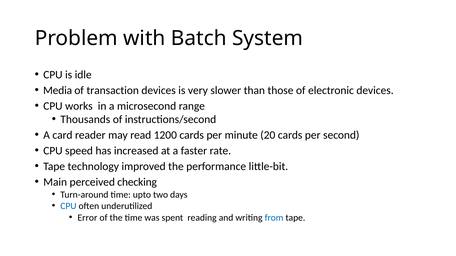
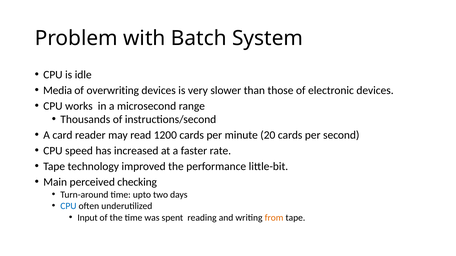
transaction: transaction -> overwriting (113, 91)
Error: Error -> Input (88, 218)
from colour: blue -> orange (274, 218)
